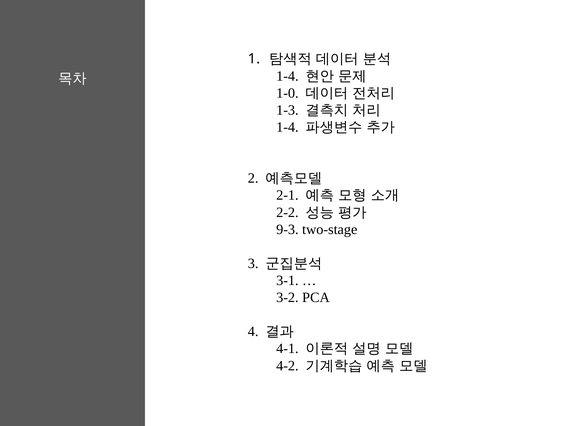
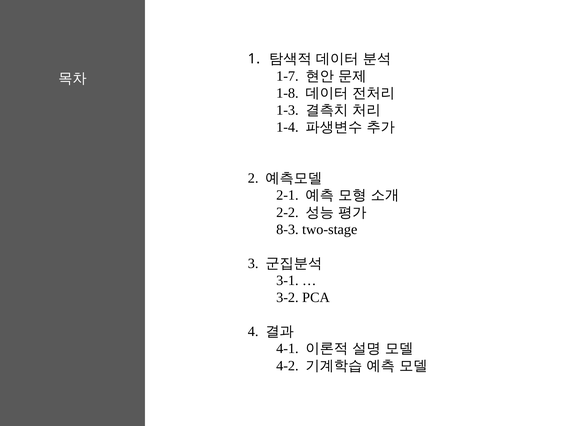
1-4: 1-4 -> 1-7 (287, 76)
1-0: 1-0 -> 1-8 (287, 93)
9-3: 9-3 -> 8-3 (287, 229)
